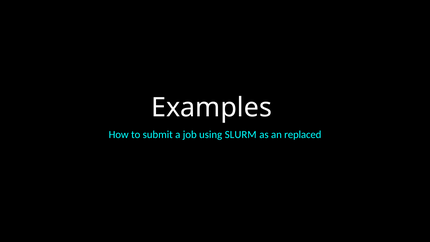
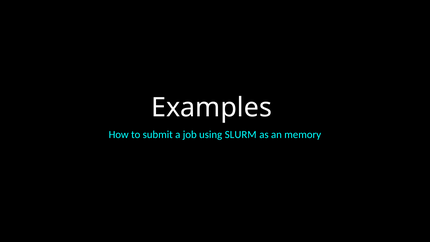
replaced: replaced -> memory (303, 134)
